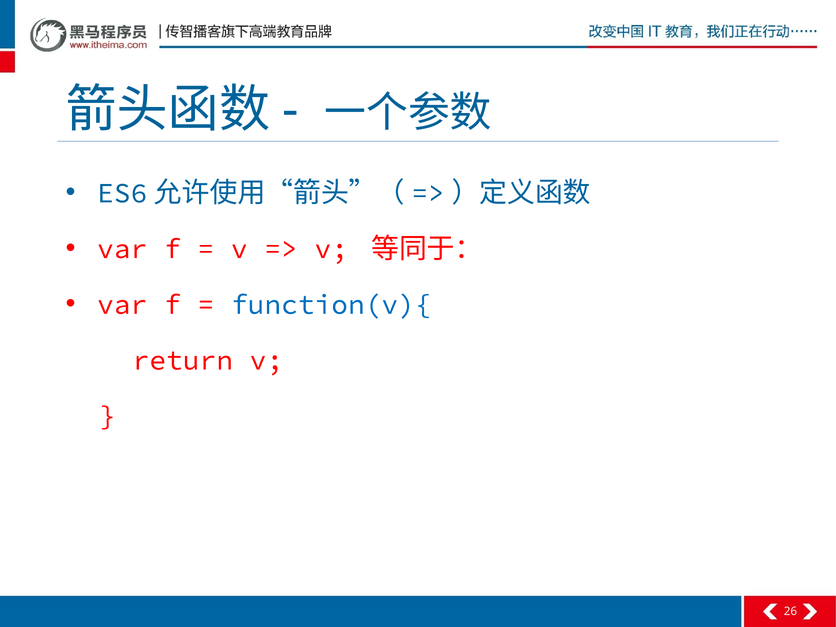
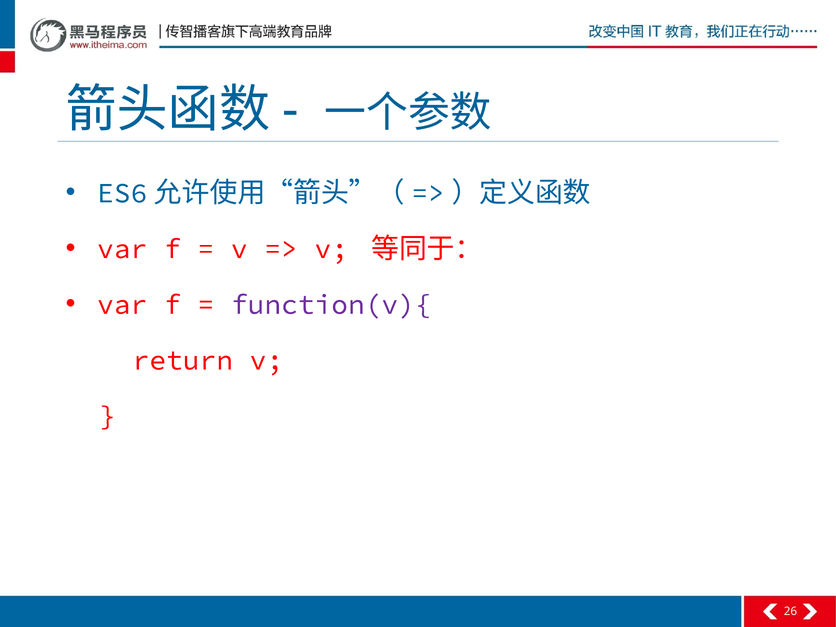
function(v){ colour: blue -> purple (331, 305)
